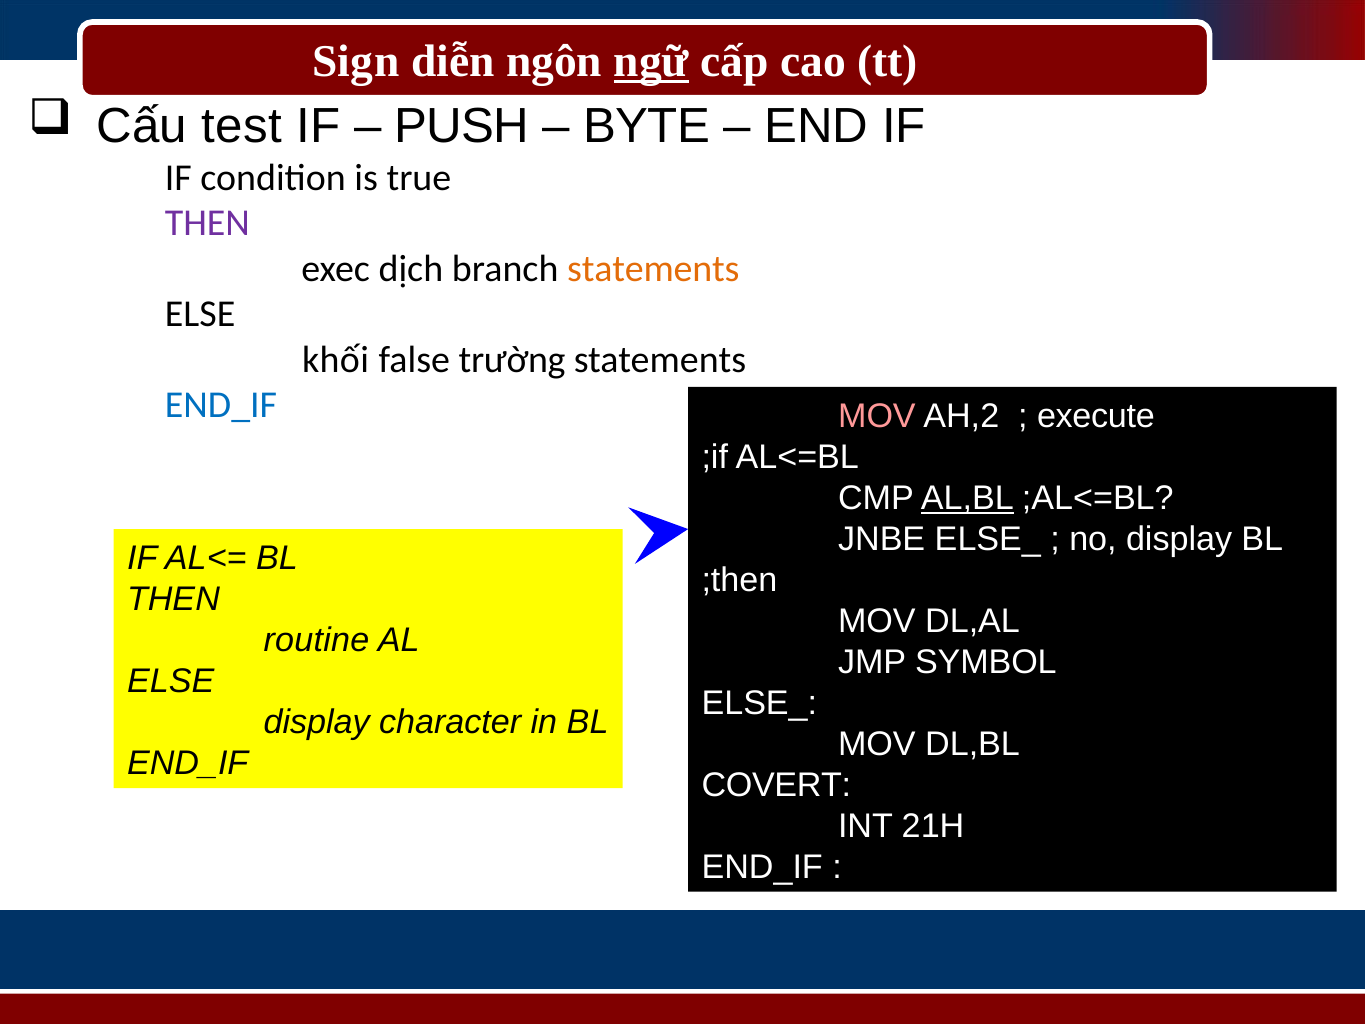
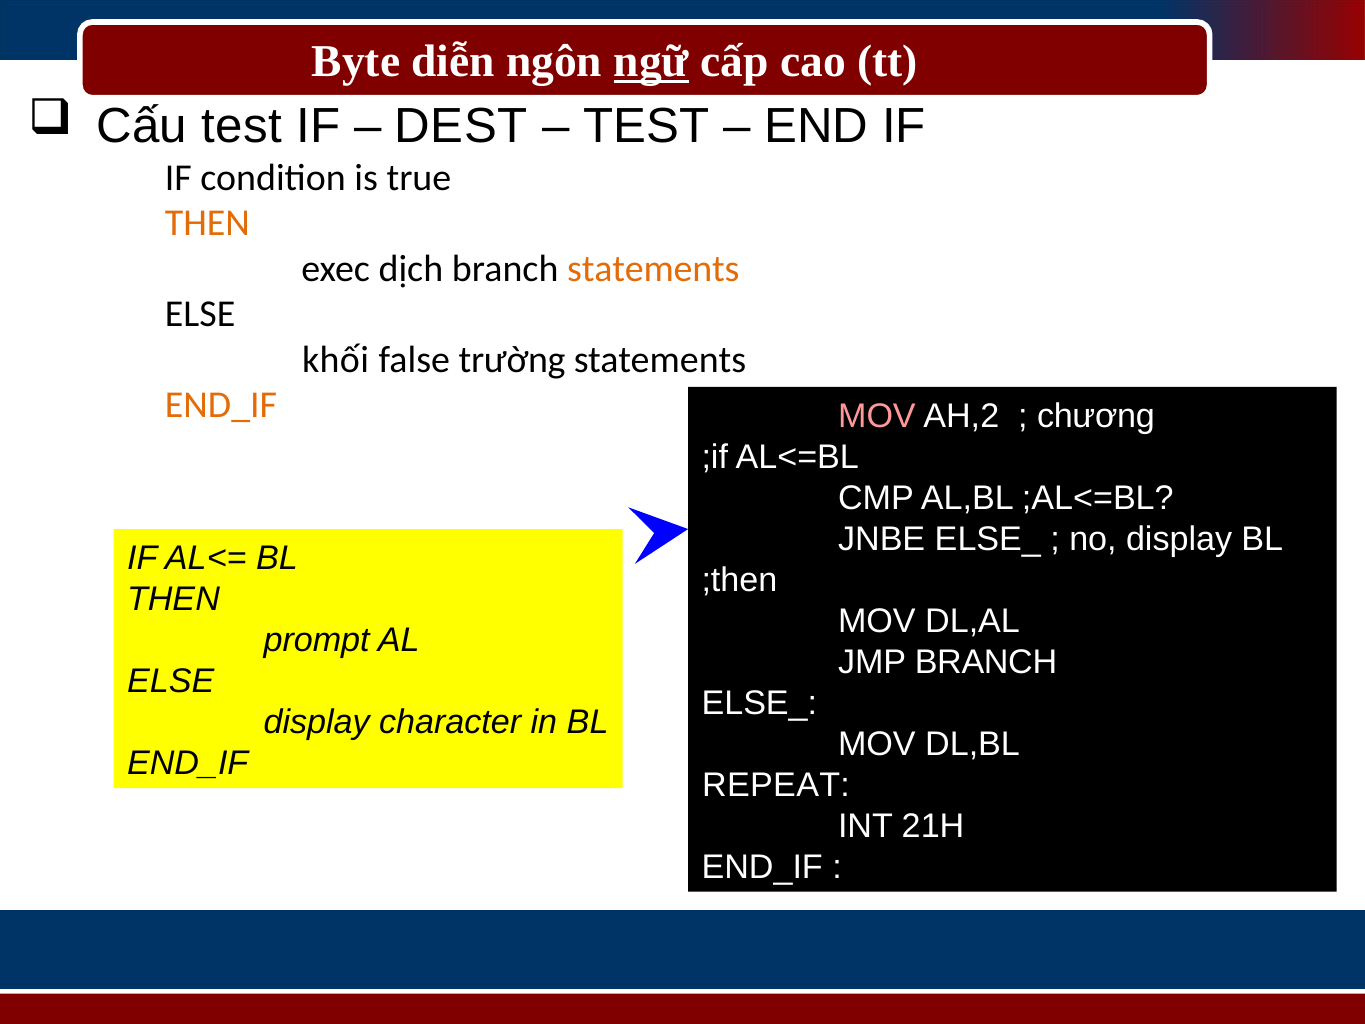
Sign: Sign -> Byte (356, 62)
PUSH: PUSH -> DEST (461, 126)
BYTE: BYTE -> TEST (646, 126)
THEN colour: purple -> orange (207, 223)
END_IF colour: blue -> orange (221, 405)
execute: execute -> chương (1096, 416)
AL,BL underline: present -> none (967, 498)
routine: routine -> prompt (317, 640)
JMP SYMBOL: SYMBOL -> BRANCH (986, 662)
COVERT: COVERT -> REPEAT (776, 785)
